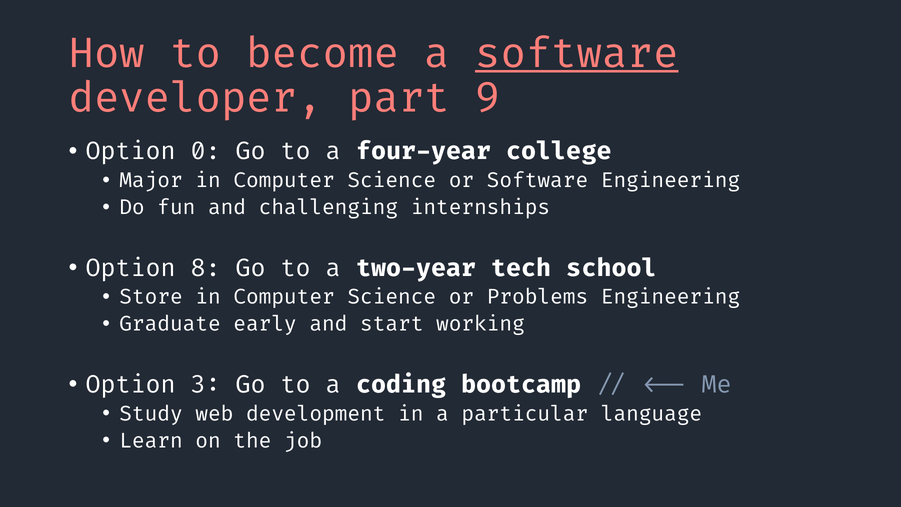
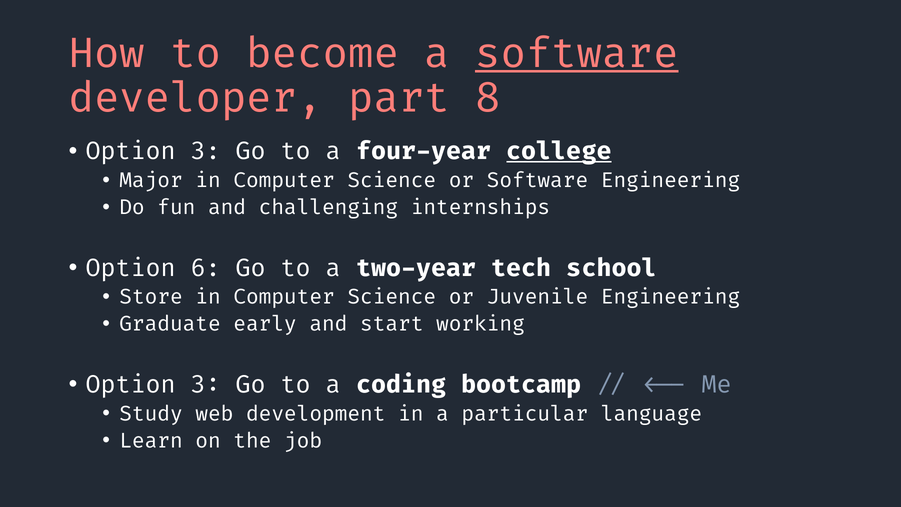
9: 9 -> 8 (488, 98)
0: 0 -> 3 (206, 151)
college underline: none -> present (559, 151)
8: 8 -> 6 (206, 268)
Problems: Problems -> Juvenile (537, 297)
